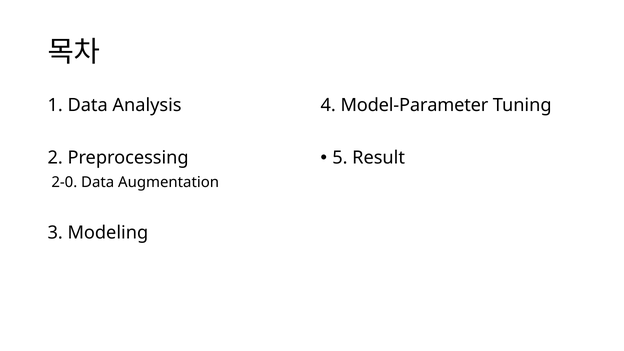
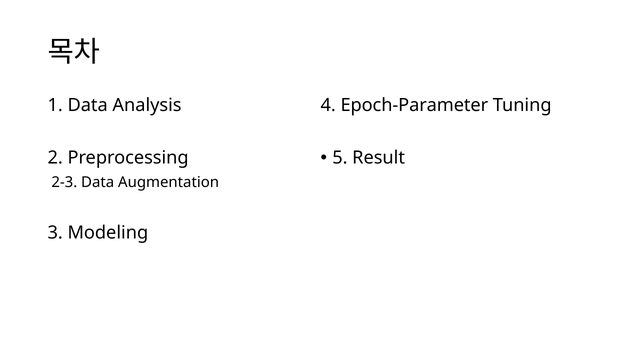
Model-Parameter: Model-Parameter -> Epoch-Parameter (414, 105)
2-0: 2-0 -> 2-3 (64, 182)
